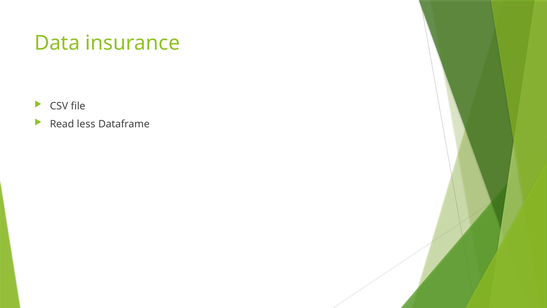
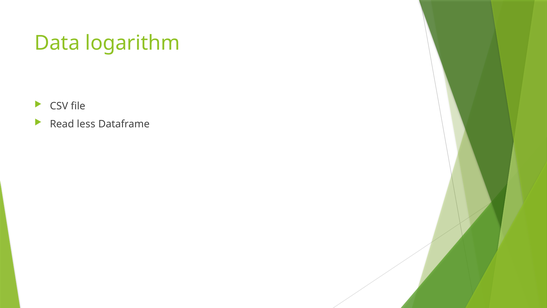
insurance: insurance -> logarithm (133, 43)
